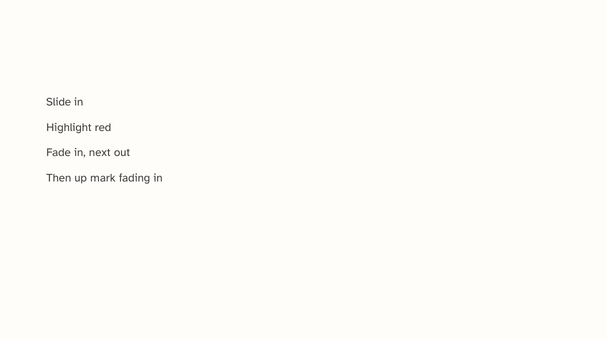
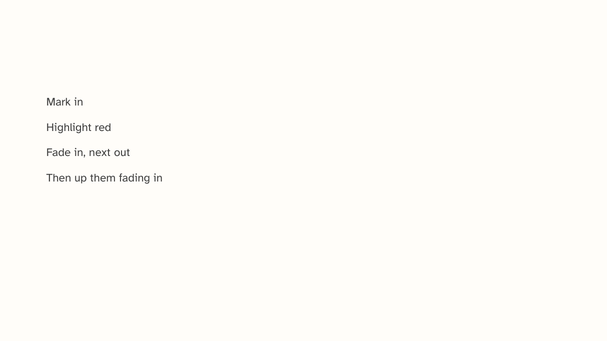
Slide: Slide -> Mark (59, 102)
mark: mark -> them (103, 178)
